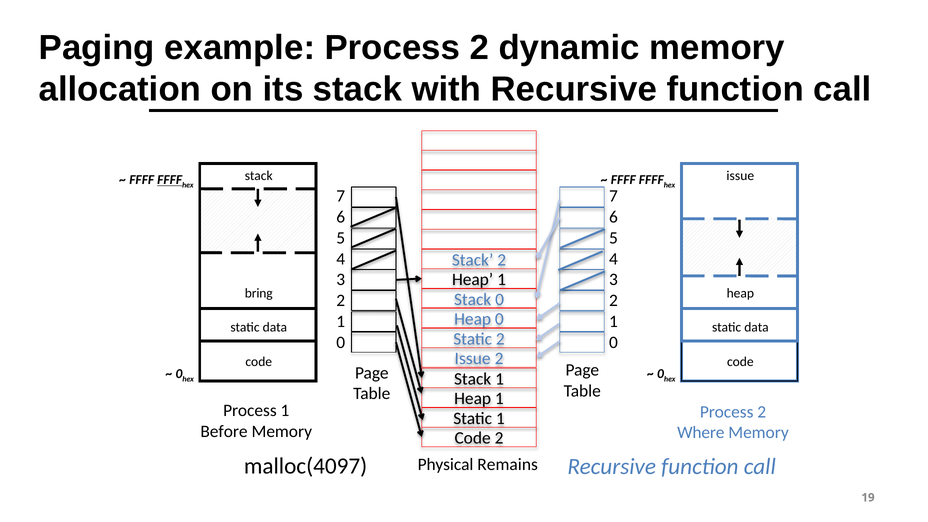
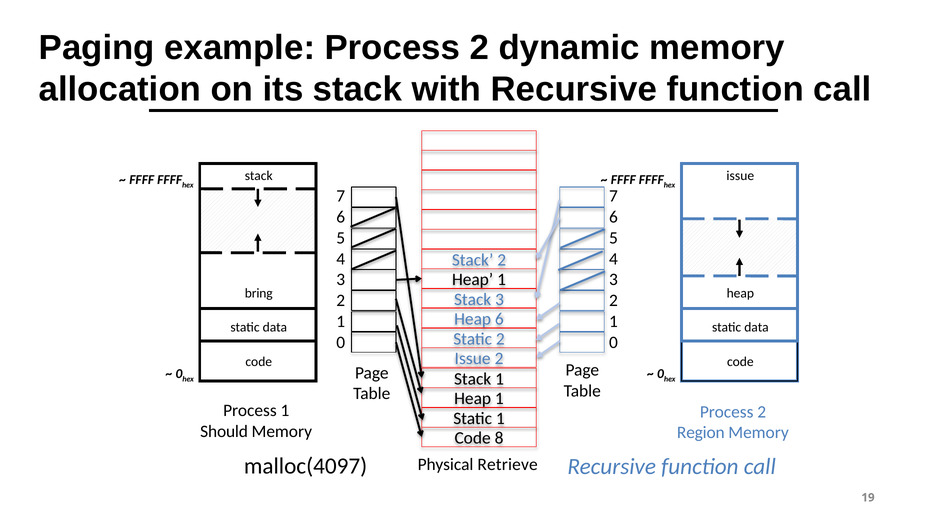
FFFF underline: present -> none (170, 180)
Stack 0: 0 -> 3 (500, 300)
Heap 0: 0 -> 6 (499, 319)
Before: Before -> Should (224, 432)
Where: Where -> Region (701, 433)
Code 2: 2 -> 8 (499, 438)
Remains: Remains -> Retrieve (508, 464)
